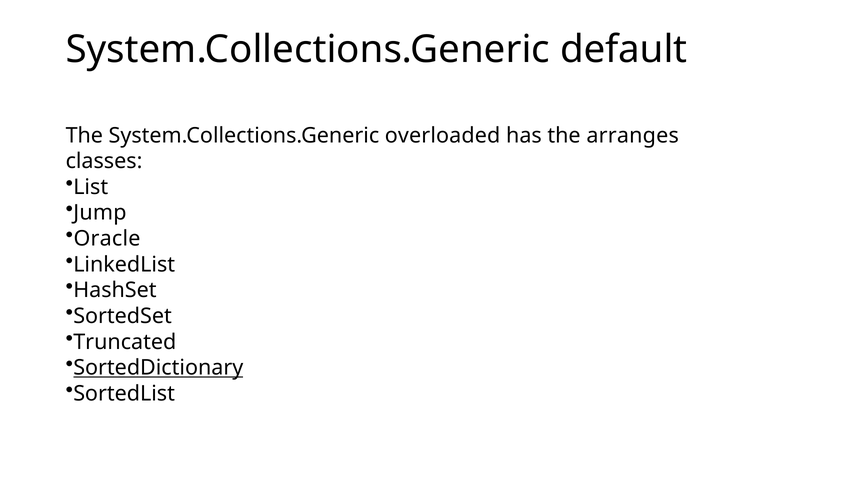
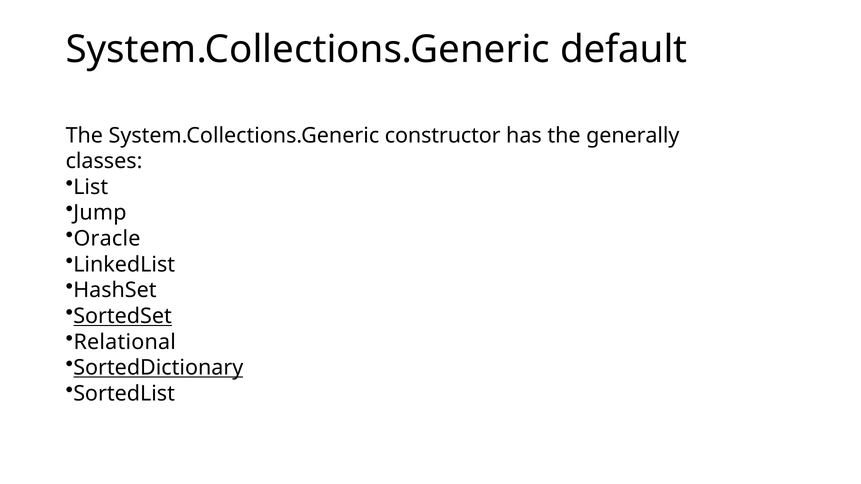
overloaded: overloaded -> constructor (443, 136)
arranges: arranges -> generally (633, 136)
SortedSet underline: none -> present (123, 316)
Truncated: Truncated -> Relational (125, 342)
